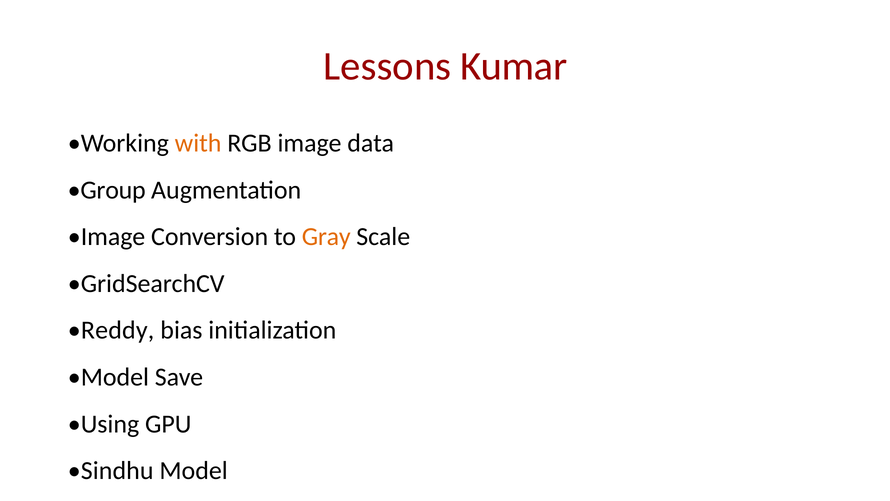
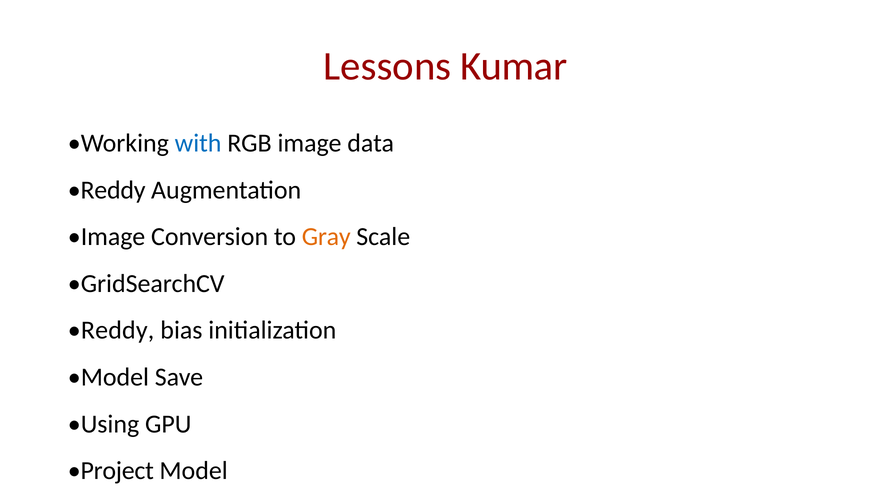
with colour: orange -> blue (198, 143)
Group: Group -> Reddy (107, 190)
Sindhu: Sindhu -> Project (111, 470)
